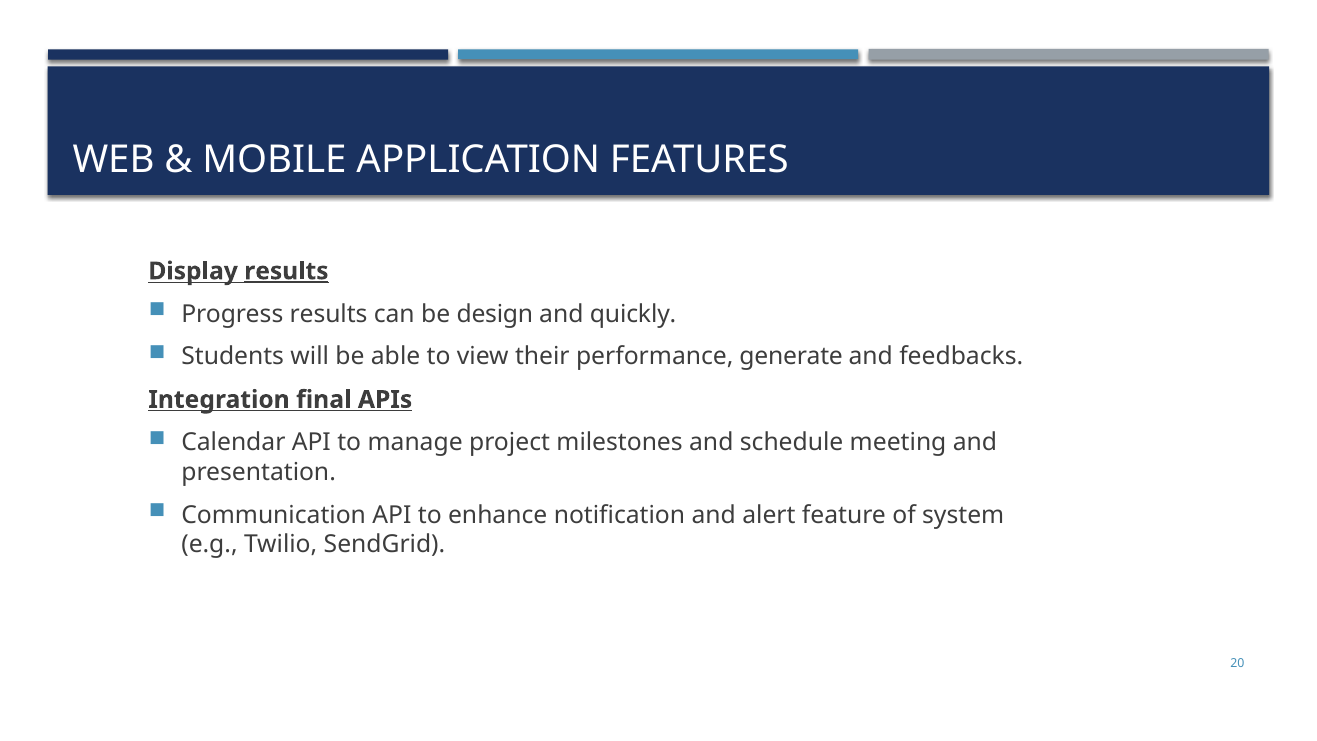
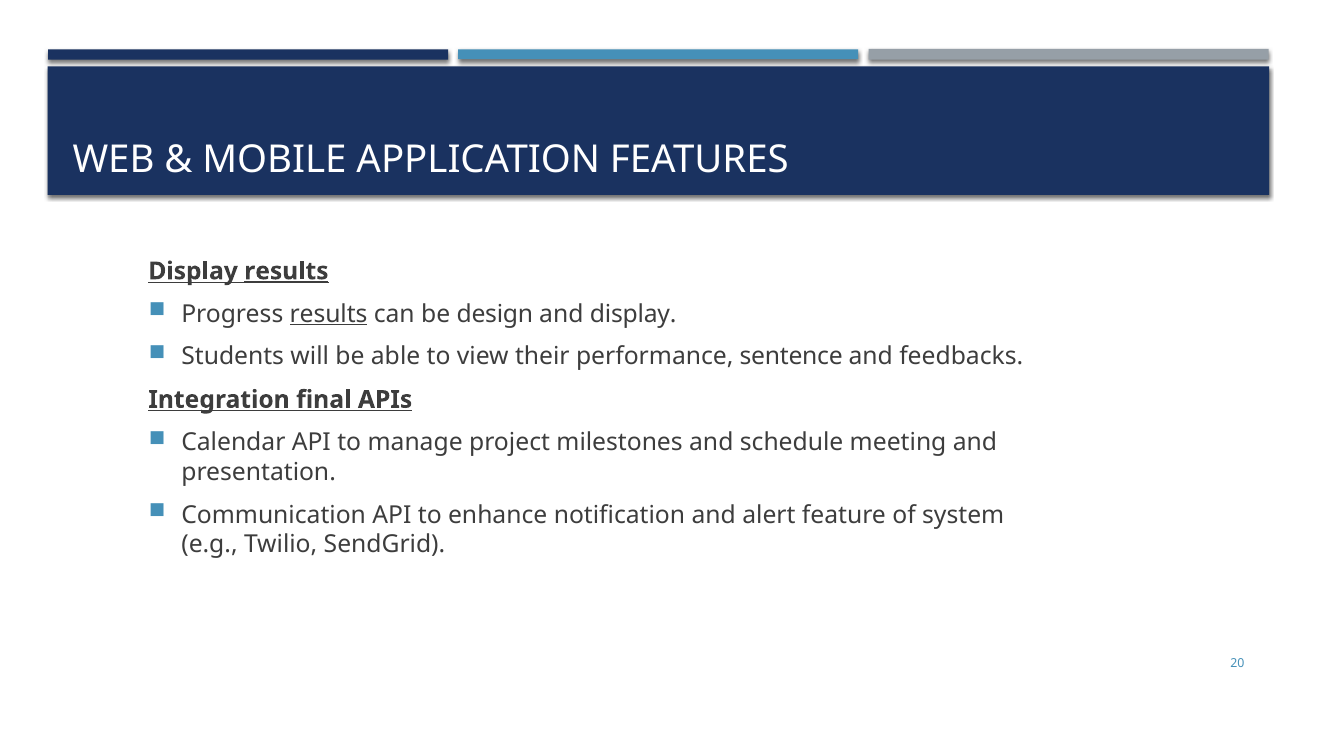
results underline: none -> present (329, 314)
and quickly: quickly -> display (633, 314)
generate: generate -> sentence (791, 357)
